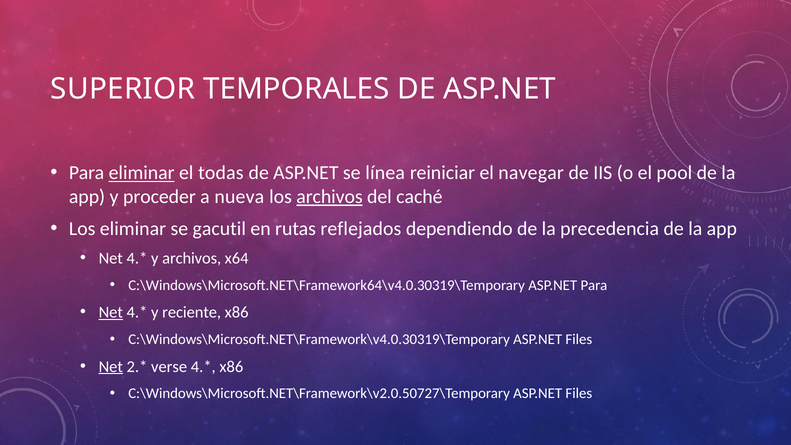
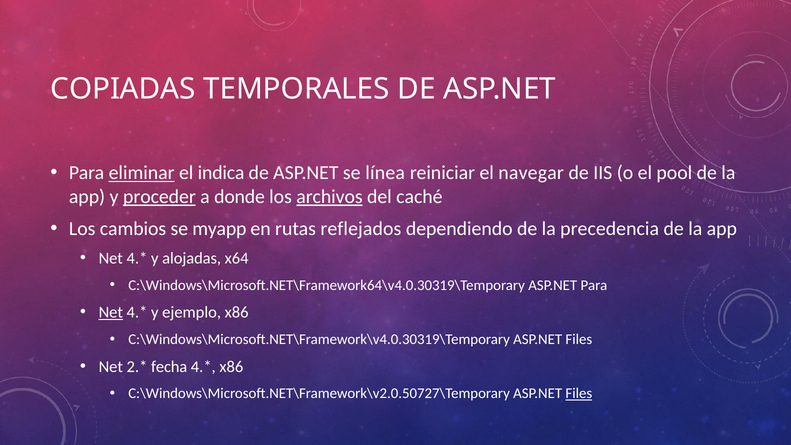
SUPERIOR: SUPERIOR -> COPIADAS (123, 89)
todas: todas -> indica (221, 173)
proceder underline: none -> present (159, 197)
nueva: nueva -> donde (240, 197)
Los eliminar: eliminar -> cambios (133, 229)
gacutil: gacutil -> myapp (219, 229)
y archivos: archivos -> alojadas (192, 258)
reciente: reciente -> ejemplo (192, 312)
Net underline: present -> none (111, 367)
verse: verse -> fecha (169, 367)
Files underline: none -> present (579, 393)
